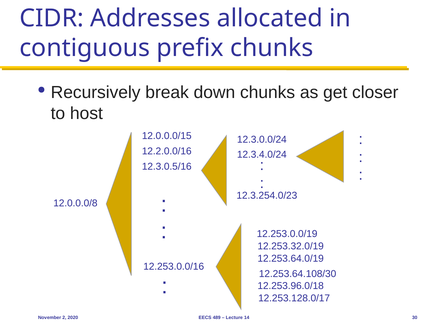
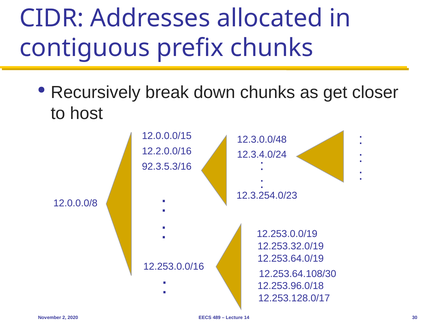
12.3.0.0/24: 12.3.0.0/24 -> 12.3.0.0/48 (262, 140)
12.3.0.5/16: 12.3.0.5/16 -> 92.3.5.3/16 (167, 167)
